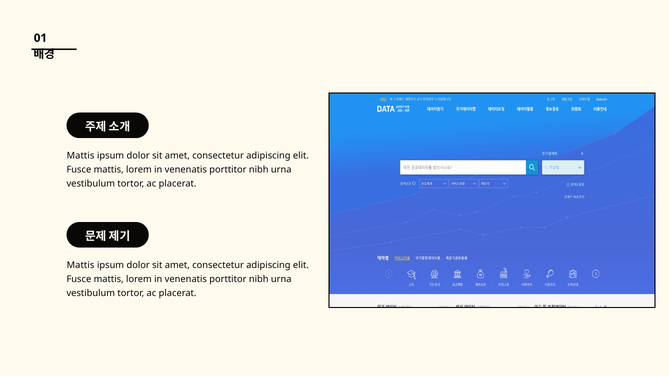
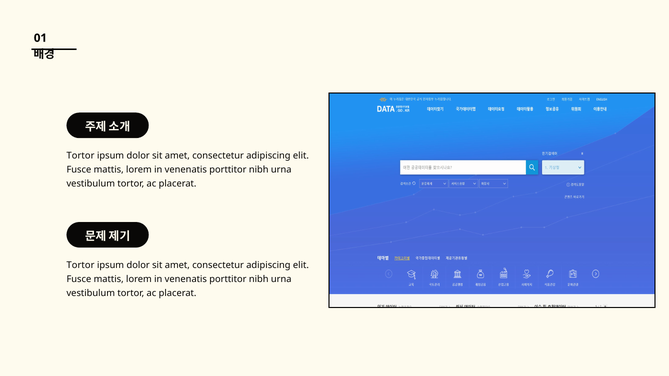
Mattis: Mattis -> Tortor (81, 156)
Mattis: Mattis -> Tortor (81, 265)
